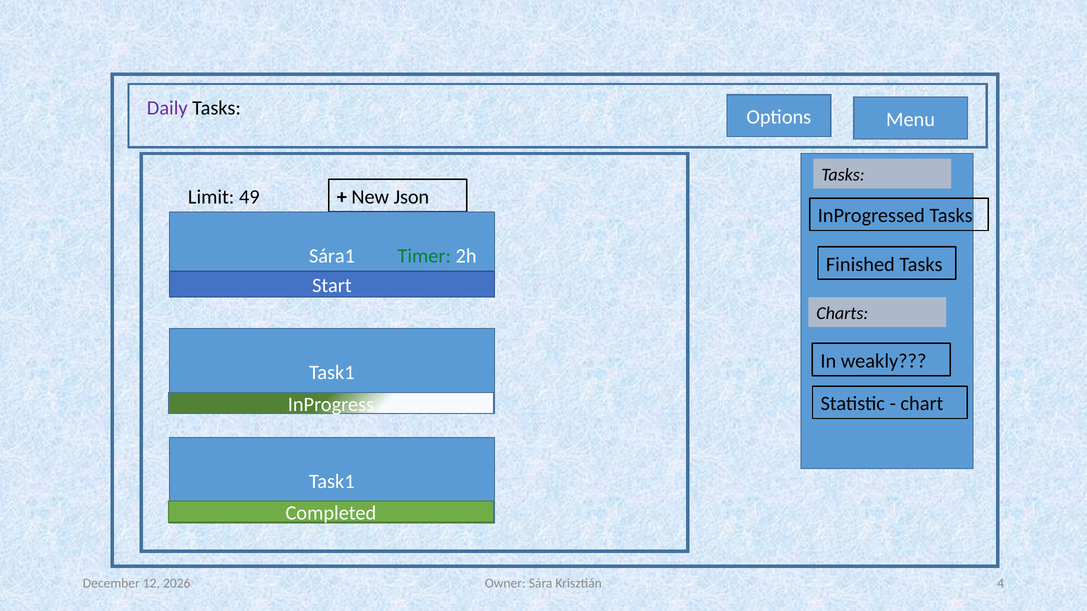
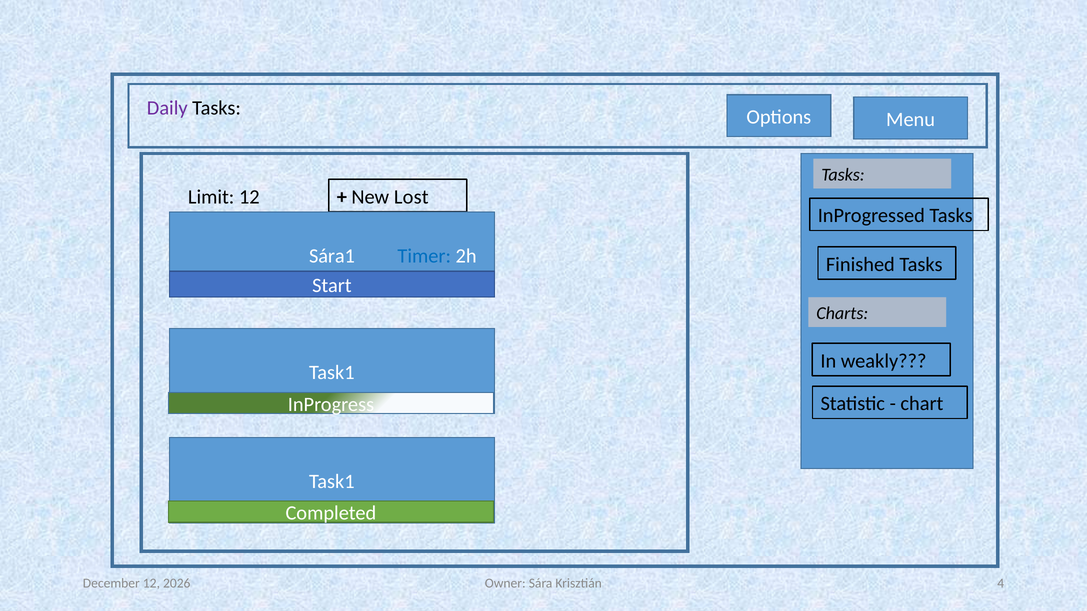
Limit 49: 49 -> 12 (249, 197)
Json: Json -> Lost (411, 197)
Timer colour: green -> blue (424, 256)
